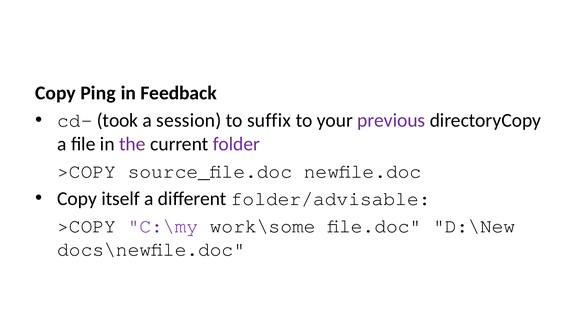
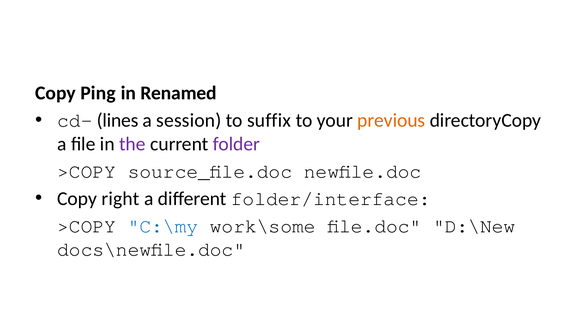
Feedback: Feedback -> Renamed (179, 93)
took: took -> lines (118, 120)
previous colour: purple -> orange (391, 120)
itself: itself -> right (120, 199)
folder/advisable: folder/advisable -> folder/interface (331, 199)
C:\my colour: purple -> blue (163, 226)
